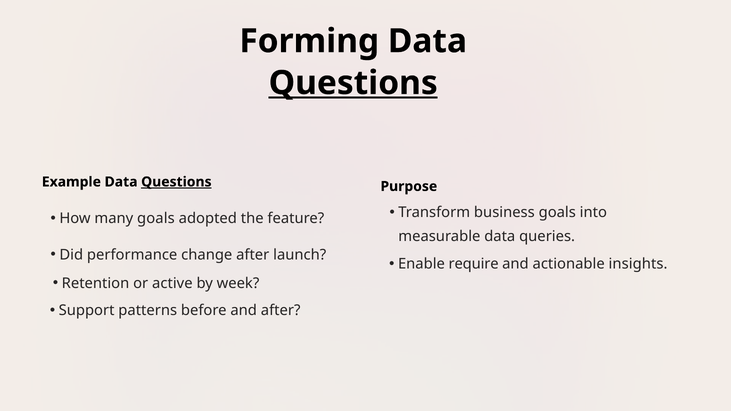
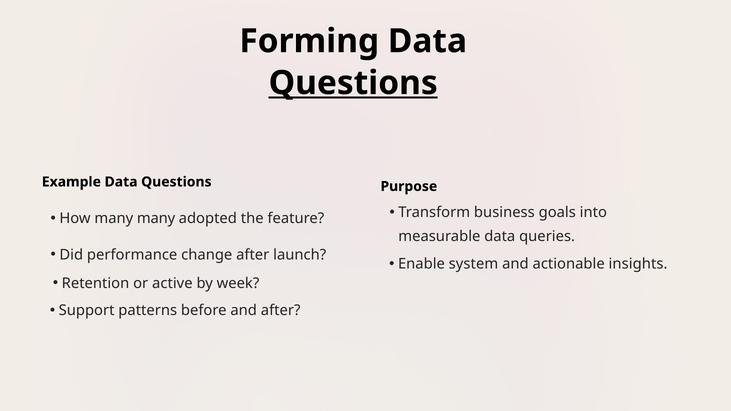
Questions underline: present -> none (176, 182)
many goals: goals -> many (156, 219)
require: require -> system (473, 264)
